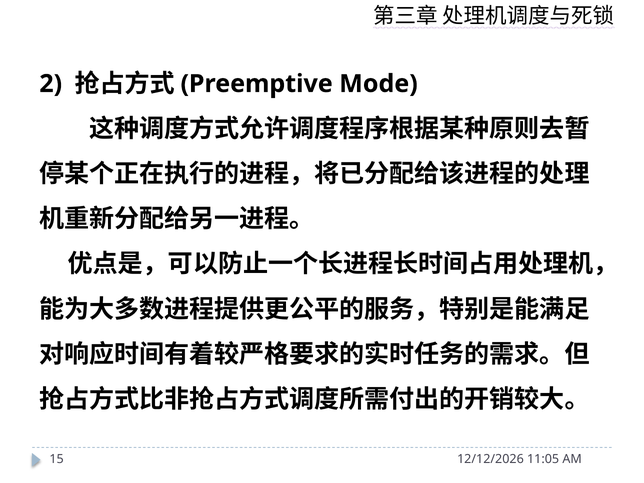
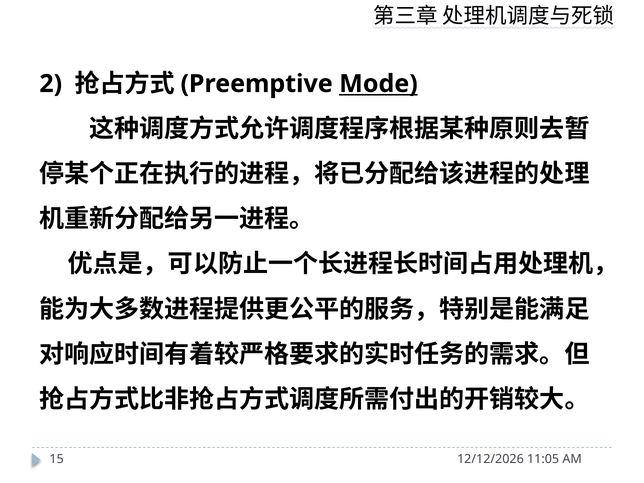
Mode underline: none -> present (378, 84)
